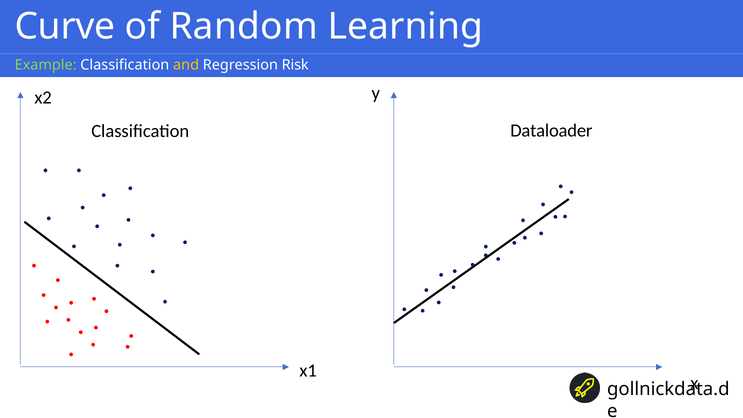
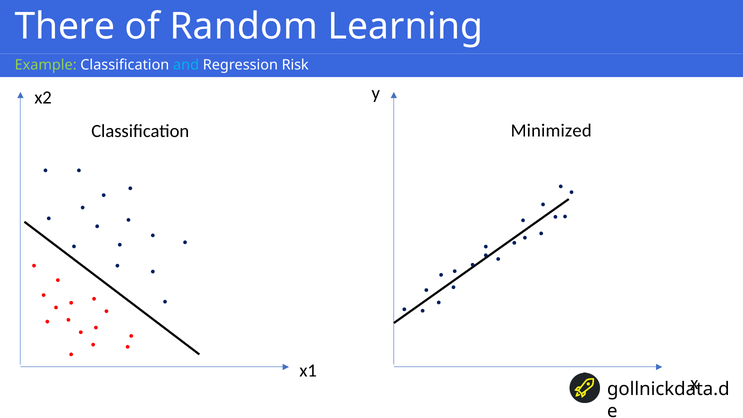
Curve: Curve -> There (65, 27)
and colour: yellow -> light blue (186, 65)
Dataloader: Dataloader -> Minimized (551, 130)
